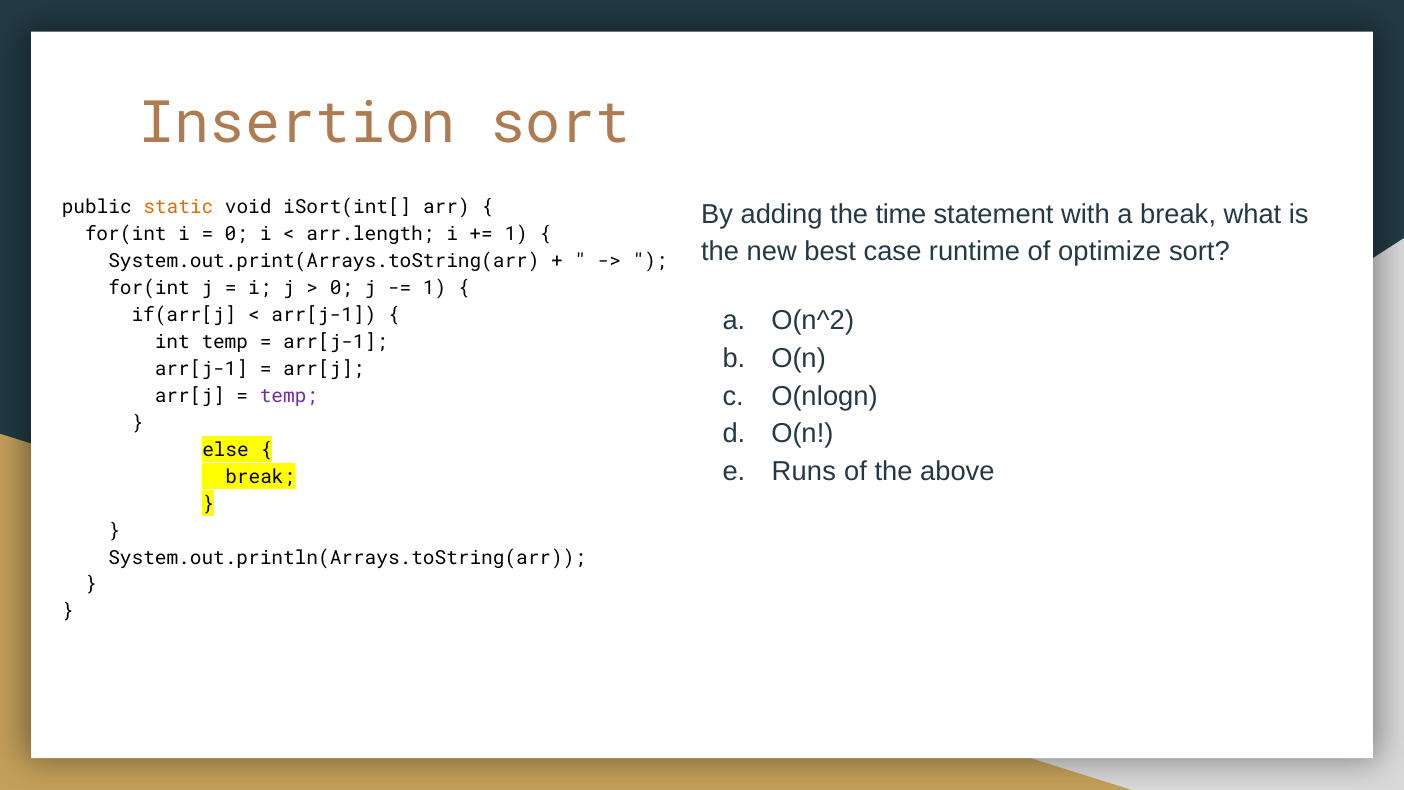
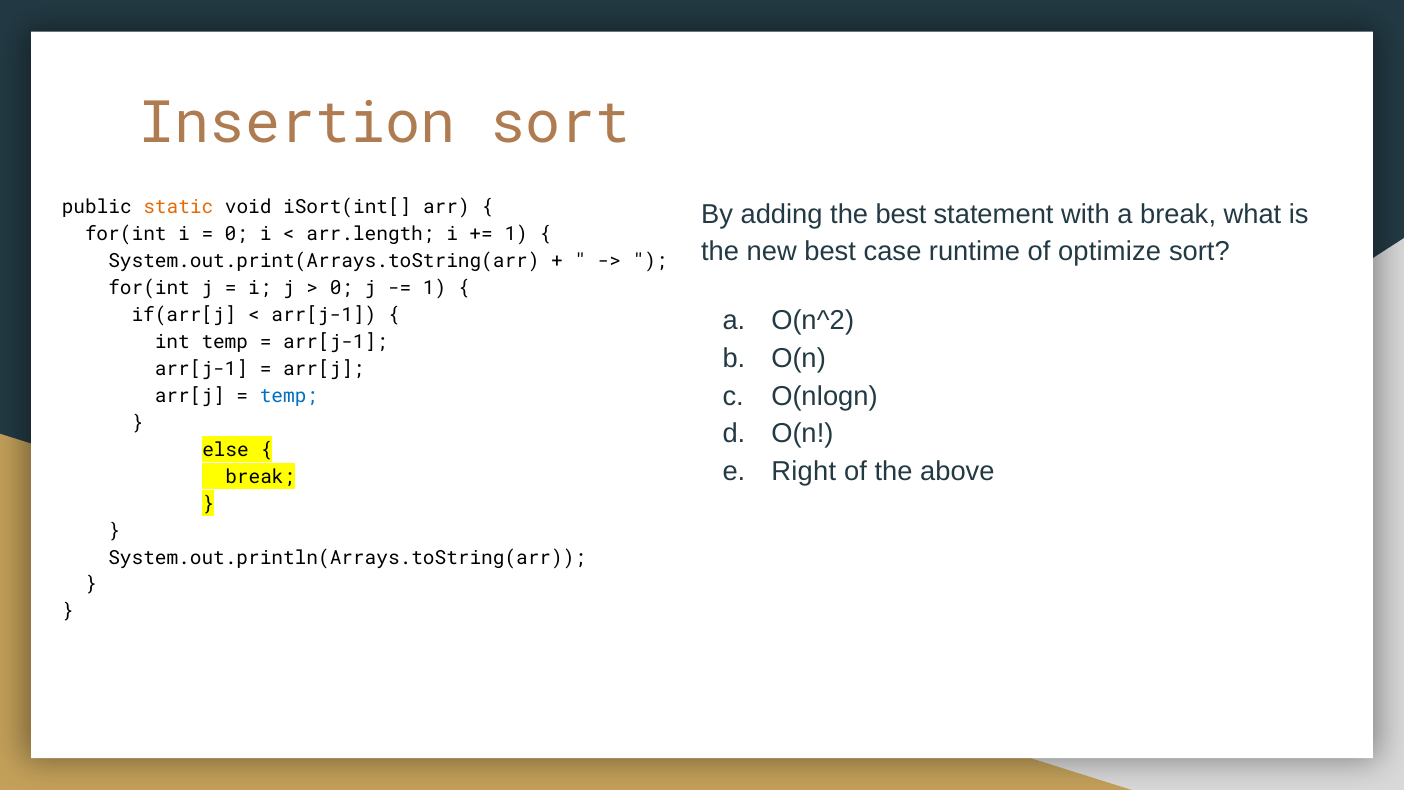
the time: time -> best (901, 214)
temp colour: purple -> blue (289, 396)
Runs: Runs -> Right (804, 471)
